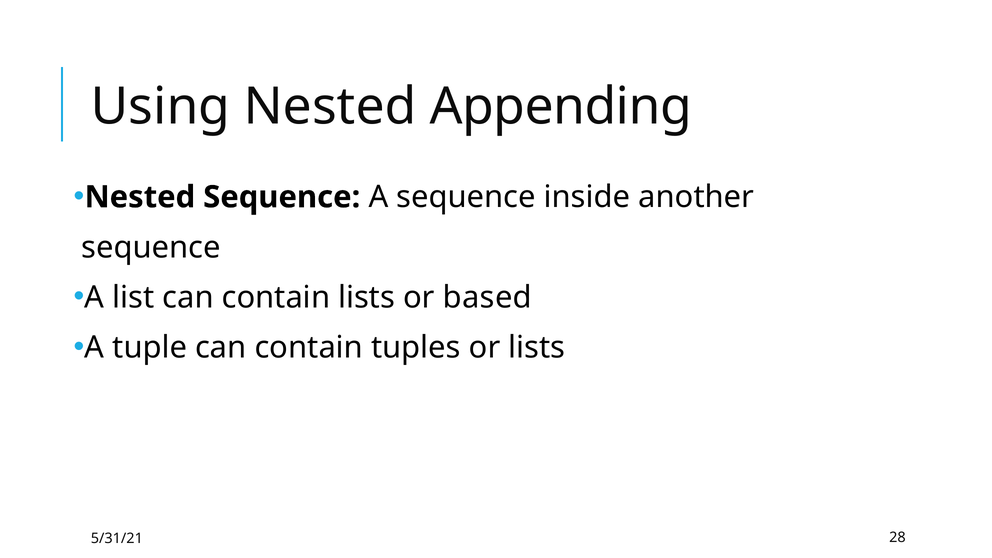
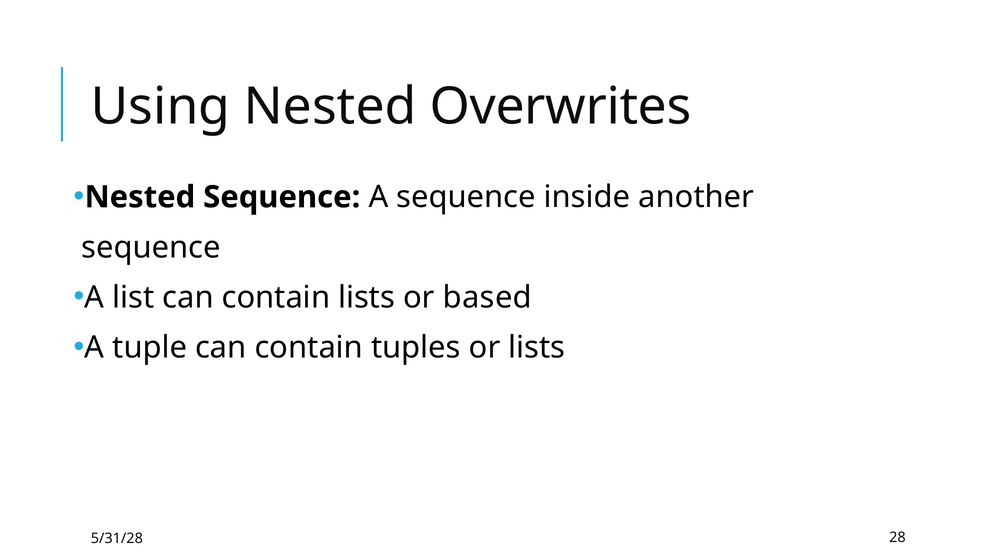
Appending: Appending -> Overwrites (561, 106)
5/31/21: 5/31/21 -> 5/31/28 (117, 539)
